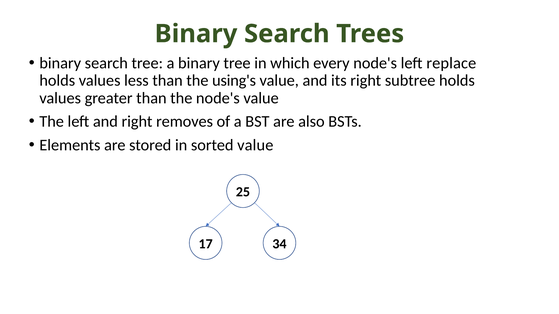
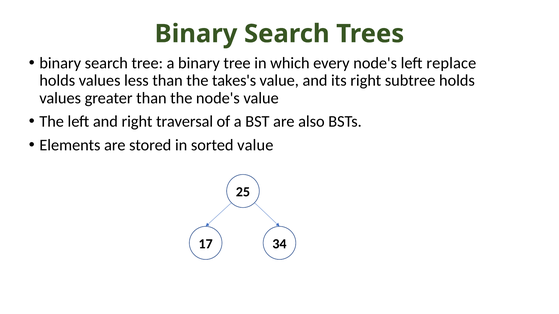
using's: using's -> takes's (234, 81)
removes: removes -> traversal (185, 122)
